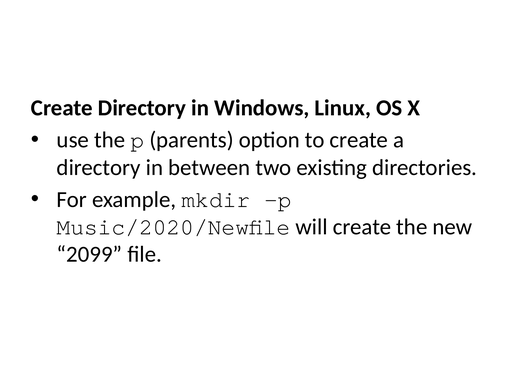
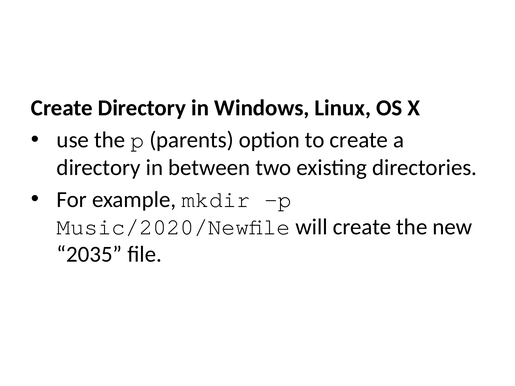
2099: 2099 -> 2035 (89, 255)
